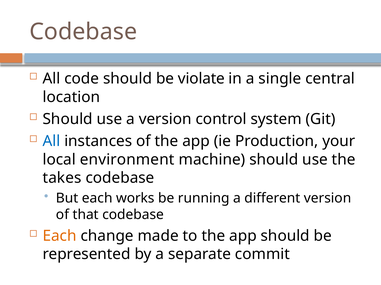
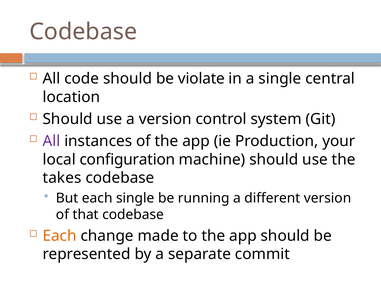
All colour: blue -> purple (51, 142)
environment: environment -> configuration (127, 160)
each works: works -> single (135, 199)
